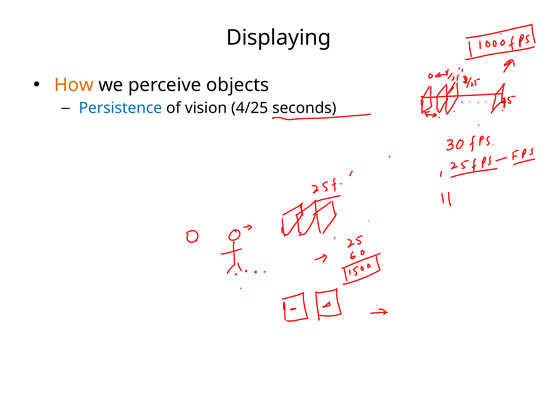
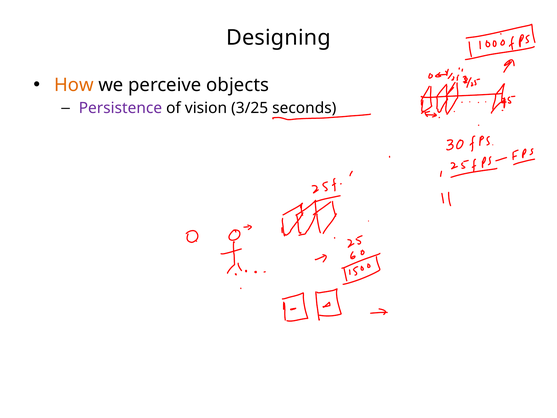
Displaying: Displaying -> Designing (278, 38)
Persistence colour: blue -> purple (120, 108)
4/25: 4/25 -> 3/25 (250, 108)
